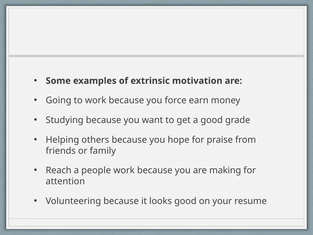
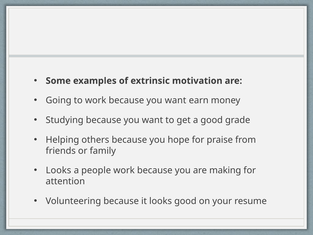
work because you force: force -> want (176, 100)
Reach: Reach -> Looks (59, 170)
